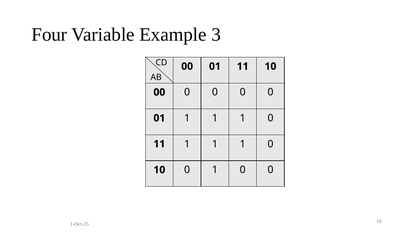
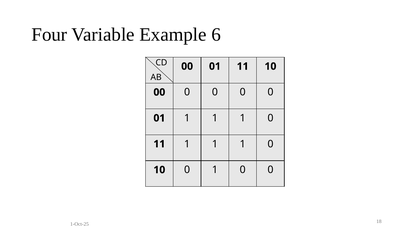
3: 3 -> 6 (216, 35)
